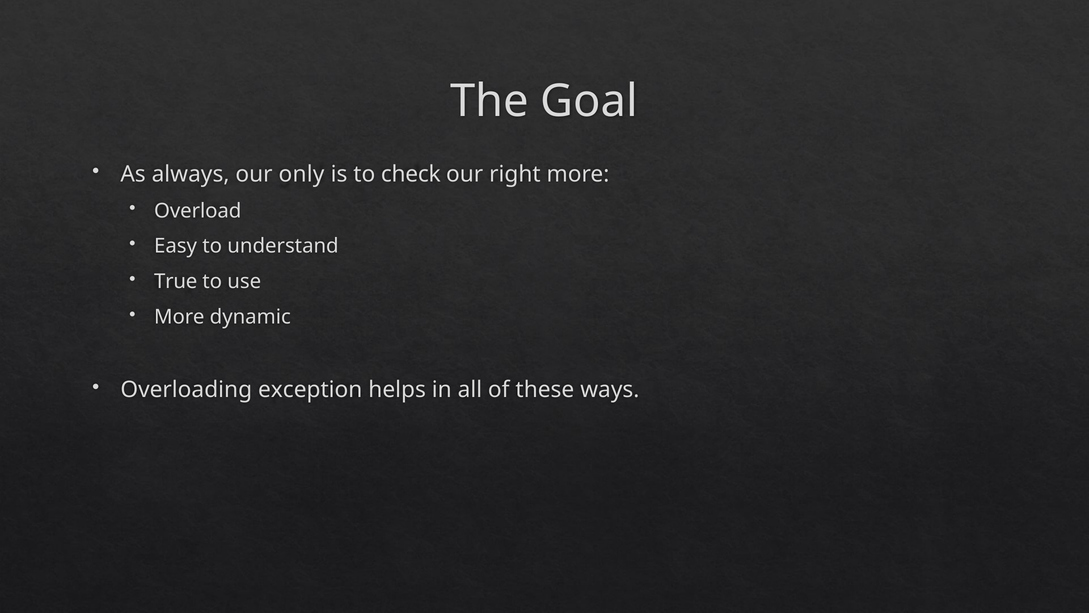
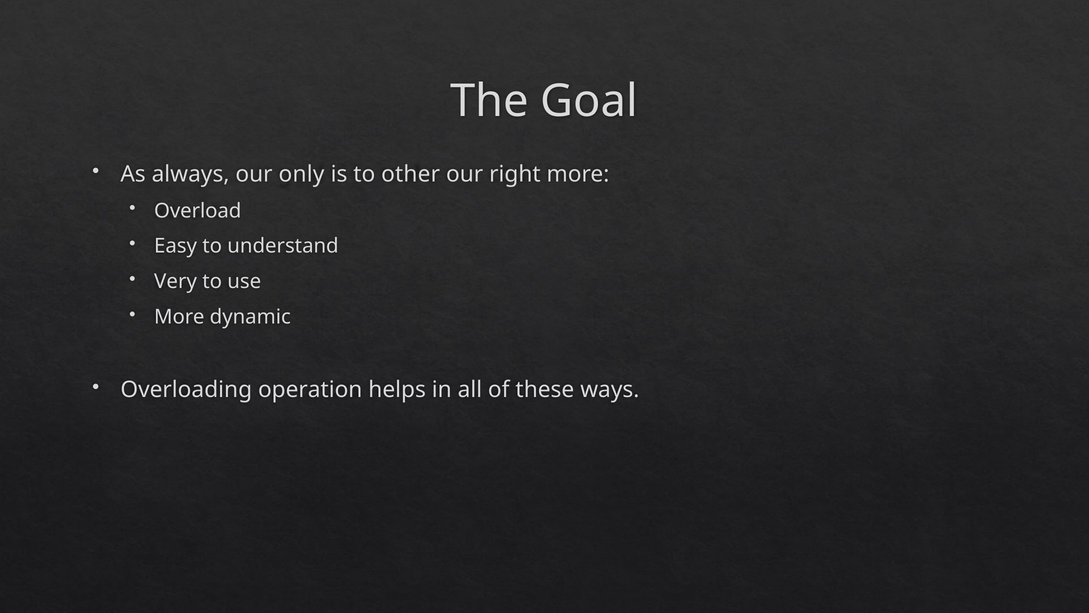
check: check -> other (411, 174)
True: True -> Very (176, 281)
exception: exception -> operation (310, 390)
